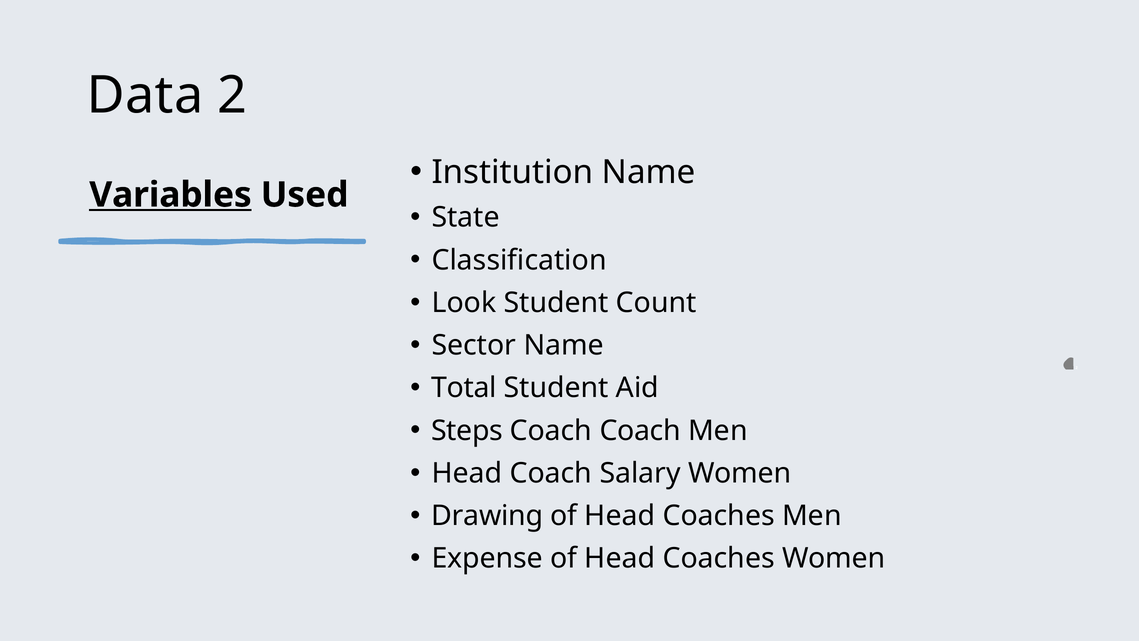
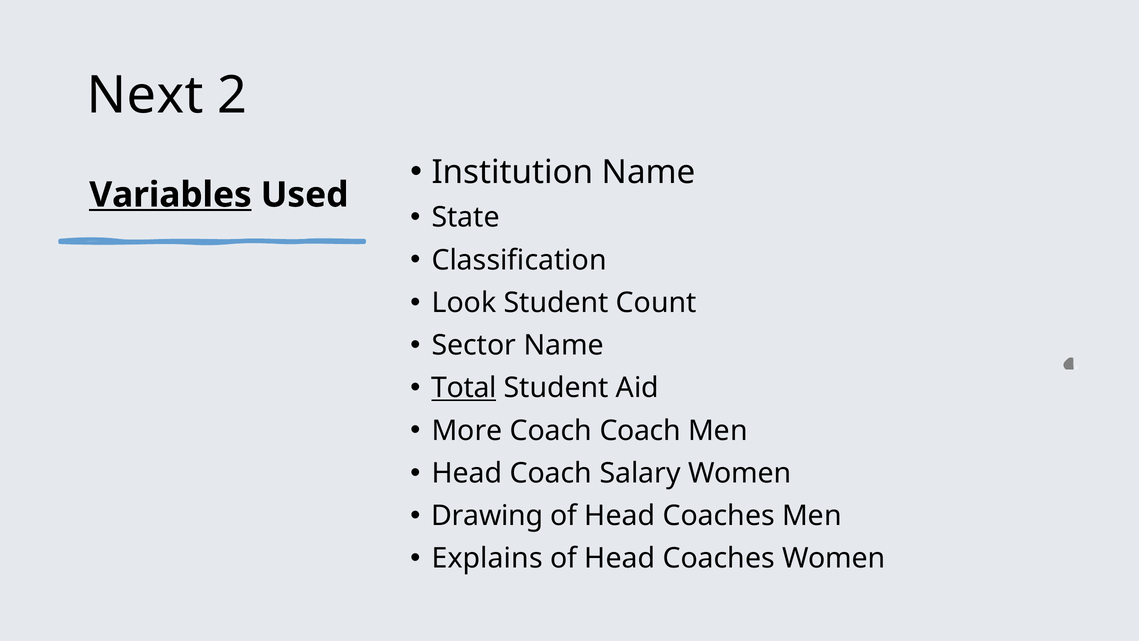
Data: Data -> Next (145, 96)
Total underline: none -> present (464, 388)
Steps: Steps -> More (467, 430)
Expense: Expense -> Explains (487, 558)
